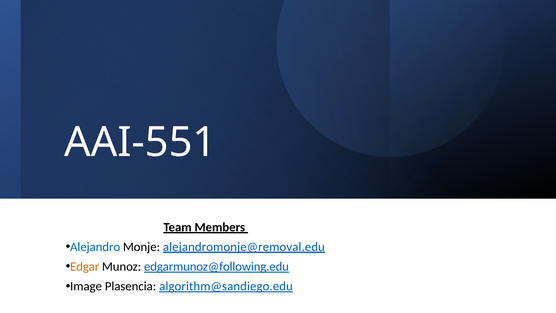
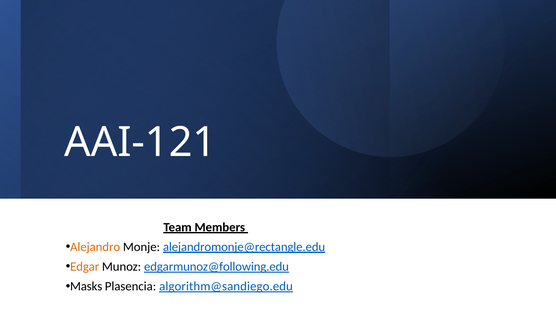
AAI-551: AAI-551 -> AAI-121 (140, 142)
Alejandro colour: blue -> orange (95, 247)
alejandromonje@removal.edu: alejandromonje@removal.edu -> alejandromonje@rectangle.edu (244, 247)
Image: Image -> Masks (86, 286)
